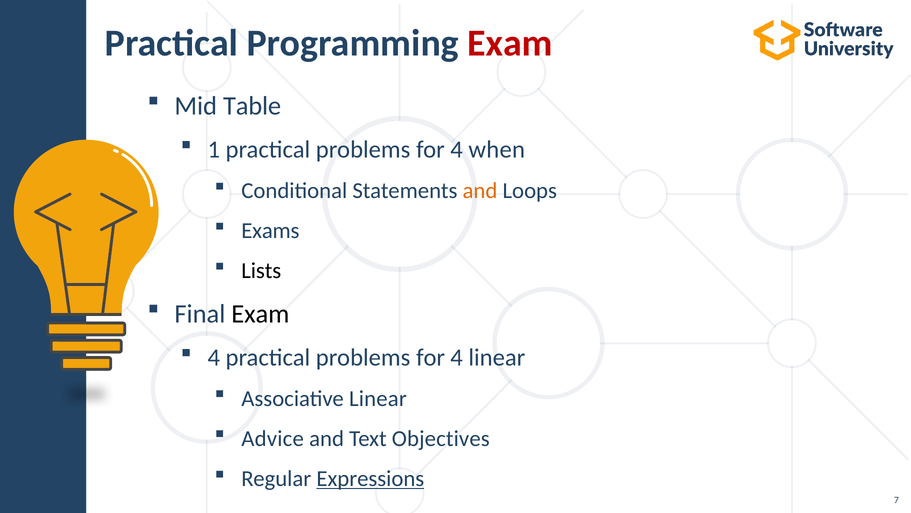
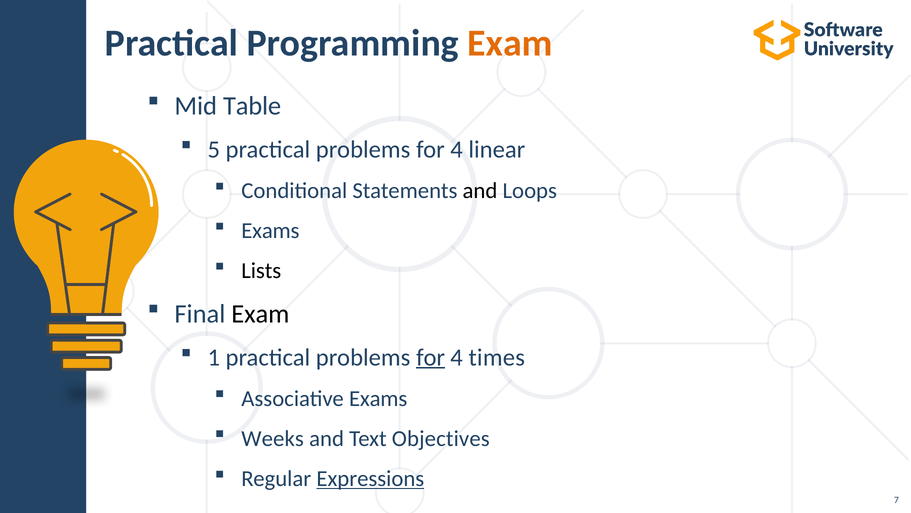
Exam colour: red -> orange (510, 43)
1: 1 -> 5 (214, 149)
when: when -> linear (497, 149)
and colour: orange -> black (480, 190)
4: 4 -> 1 (214, 357)
for underline: none -> present (431, 357)
4 linear: linear -> times (497, 357)
Associative Linear: Linear -> Exams (378, 398)
Advice: Advice -> Weeks (273, 438)
